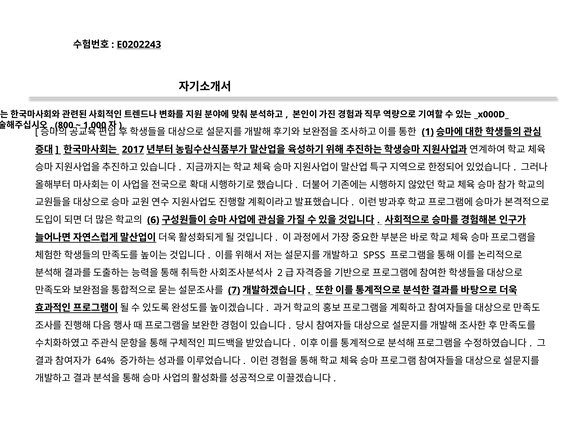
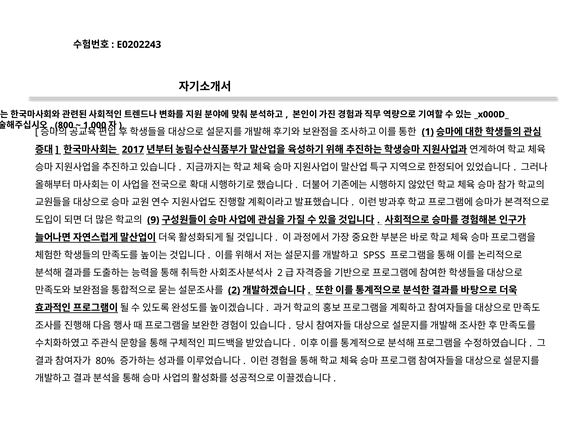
E0202243 underline: present -> none (139, 45)
6: 6 -> 9 (153, 220)
7: 7 -> 2 (234, 290)
64%: 64% -> 80% (105, 360)
